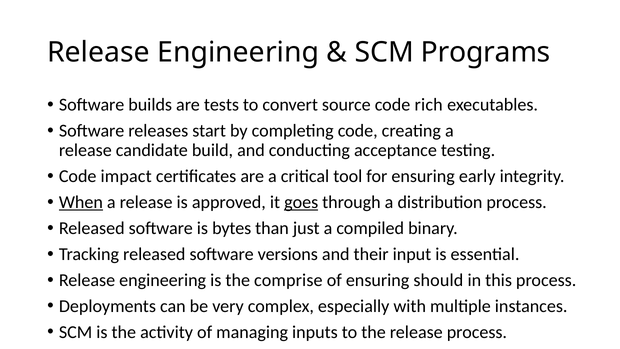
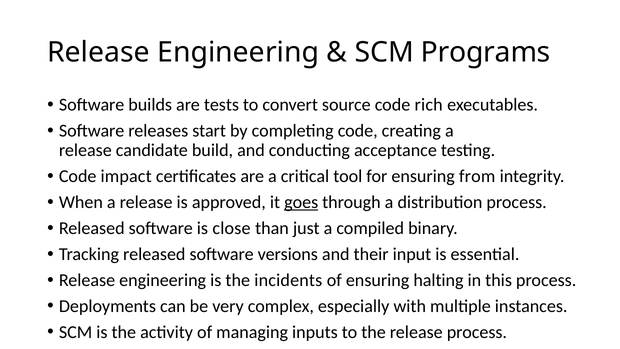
early: early -> from (477, 176)
When underline: present -> none (81, 202)
bytes: bytes -> close (232, 228)
comprise: comprise -> incidents (288, 280)
should: should -> halting (438, 280)
